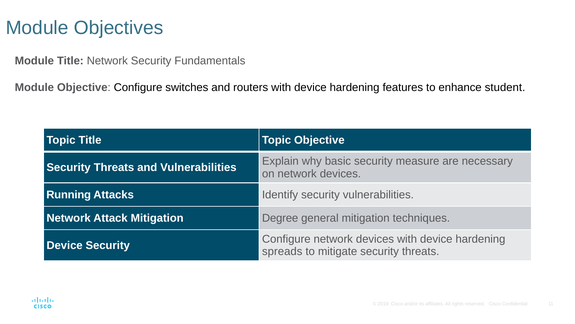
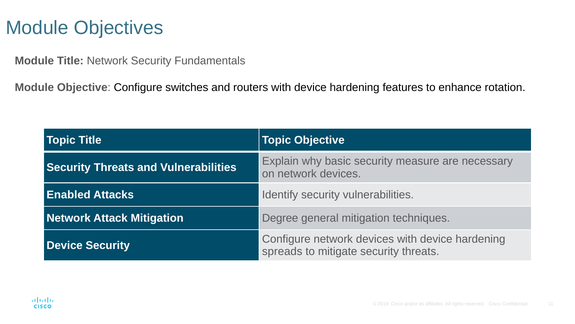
student: student -> rotation (505, 87)
Running: Running -> Enabled (69, 194)
